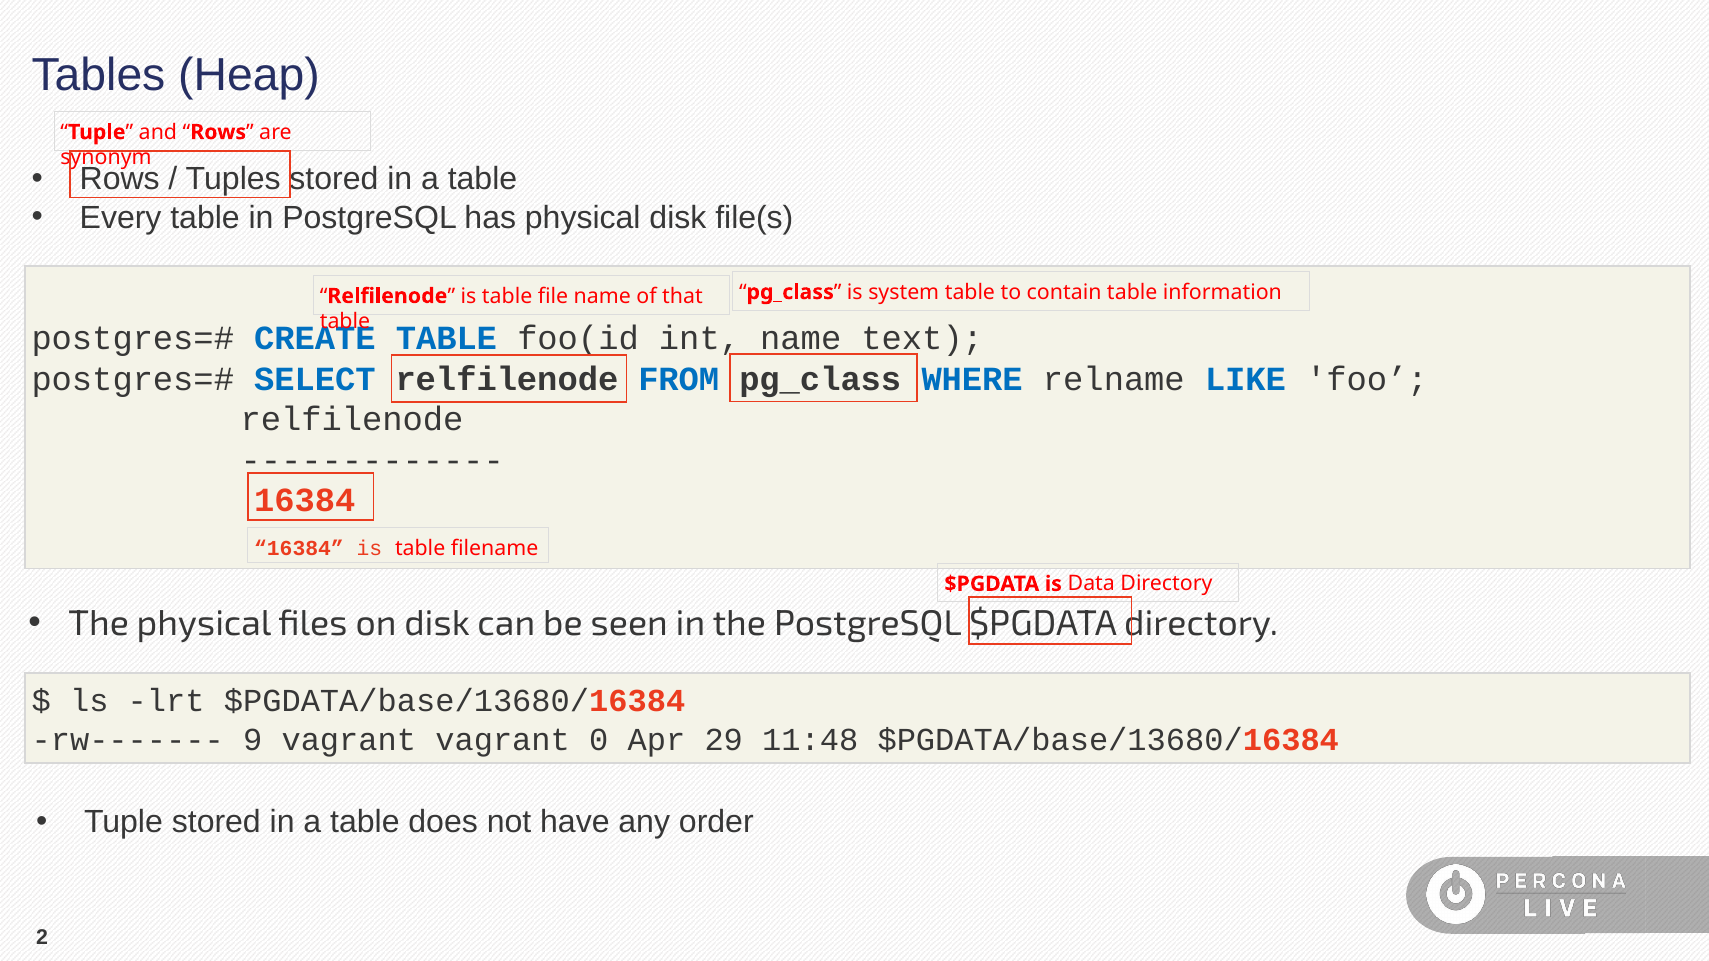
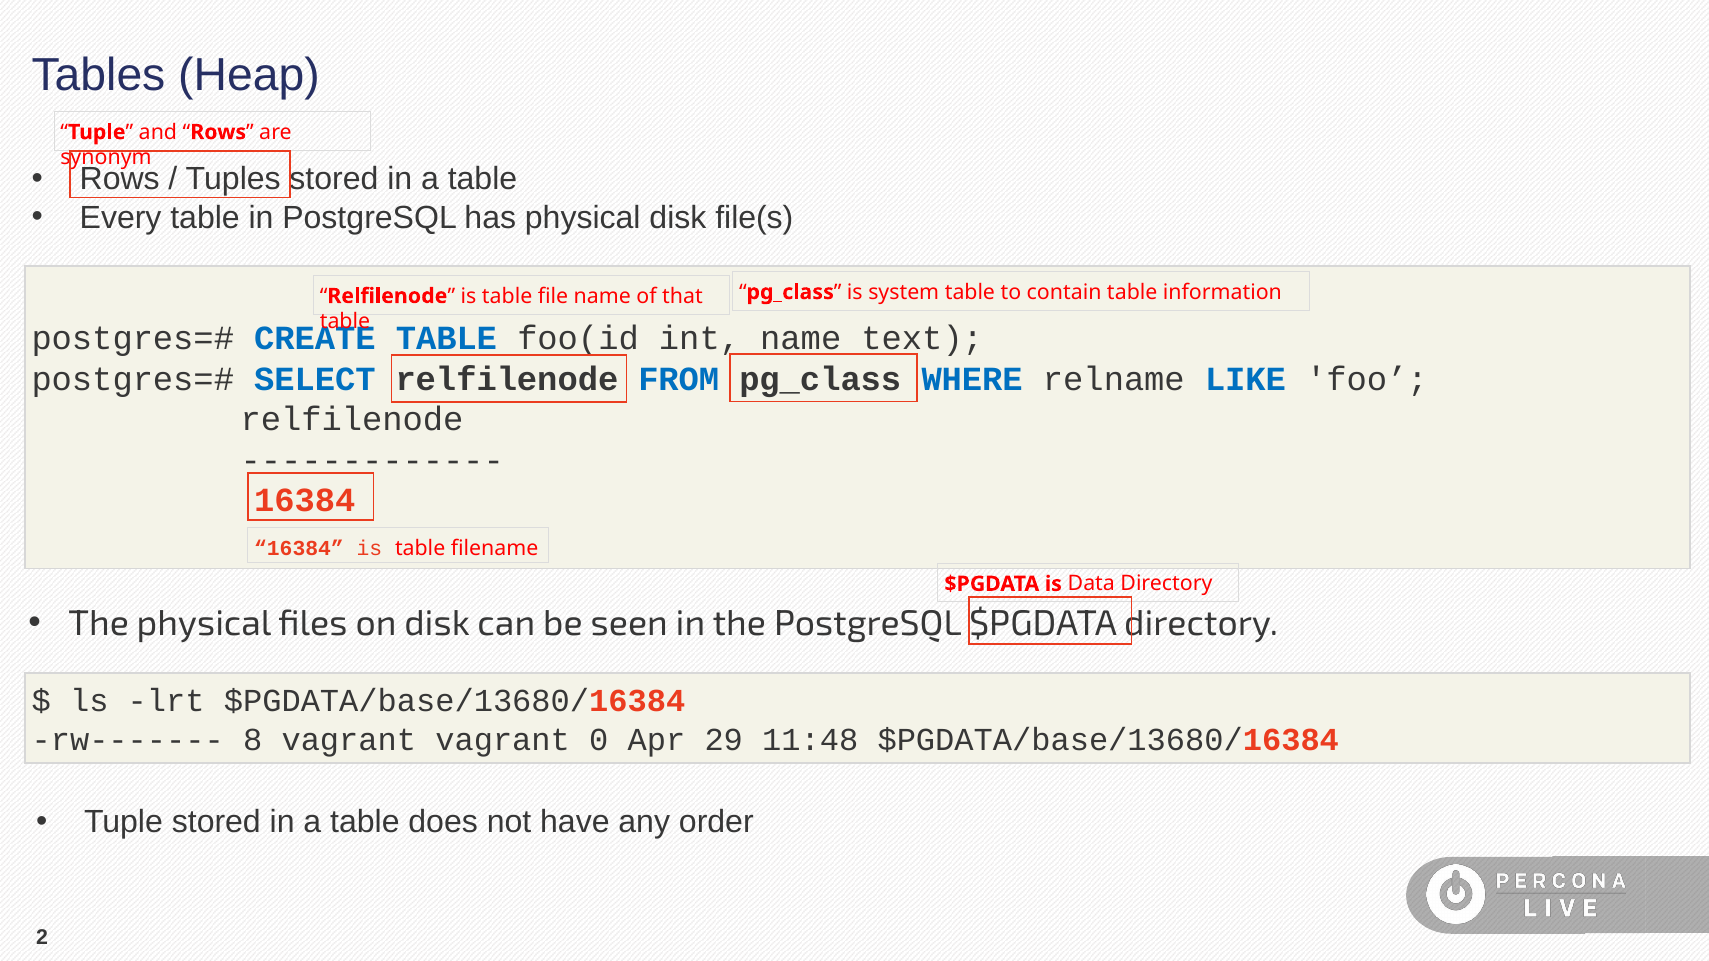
9: 9 -> 8 (253, 740)
